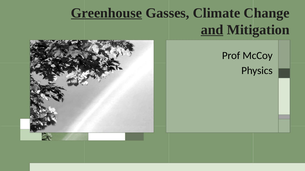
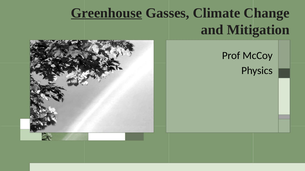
and underline: present -> none (212, 30)
